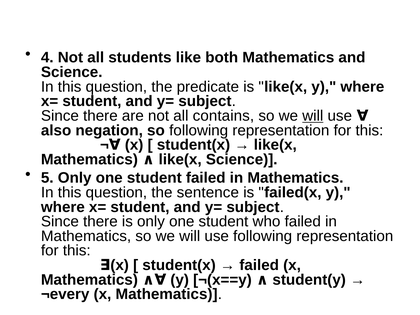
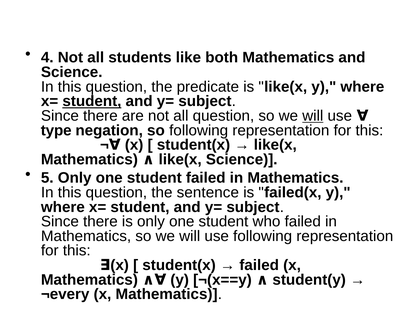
student underline: none -> present (92, 101)
all contains: contains -> question (223, 116)
also: also -> type (56, 130)
